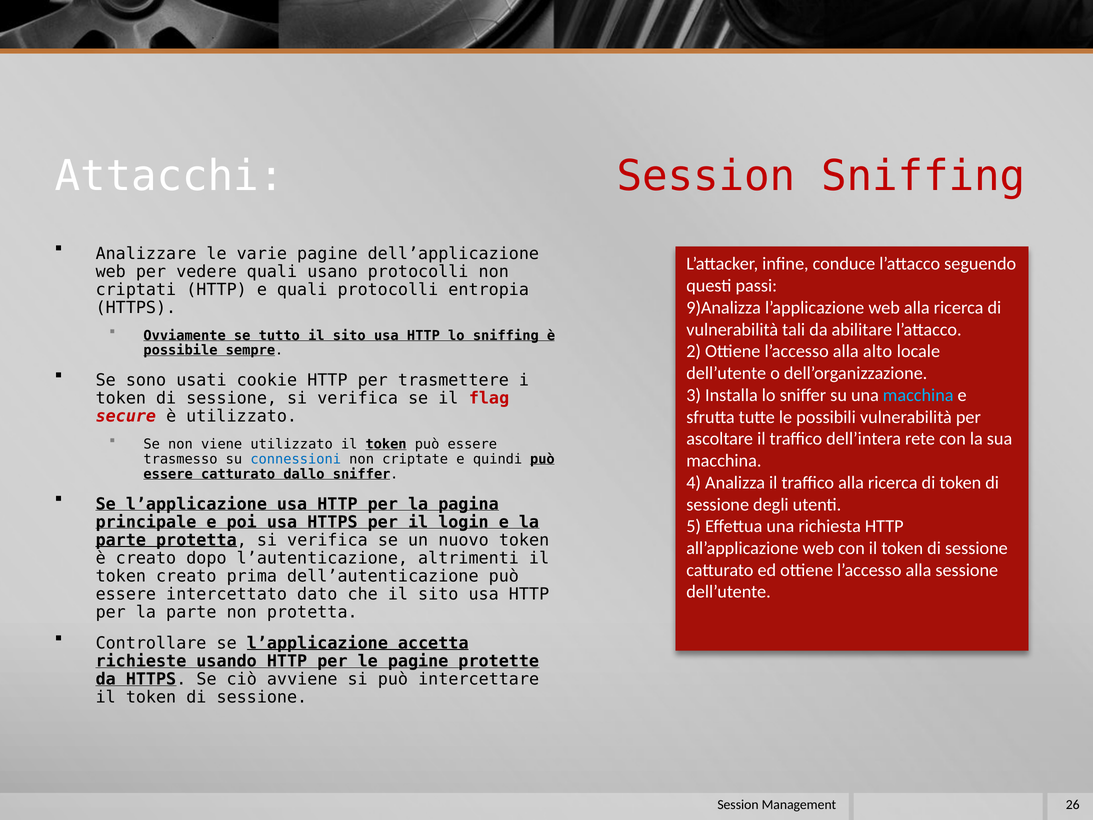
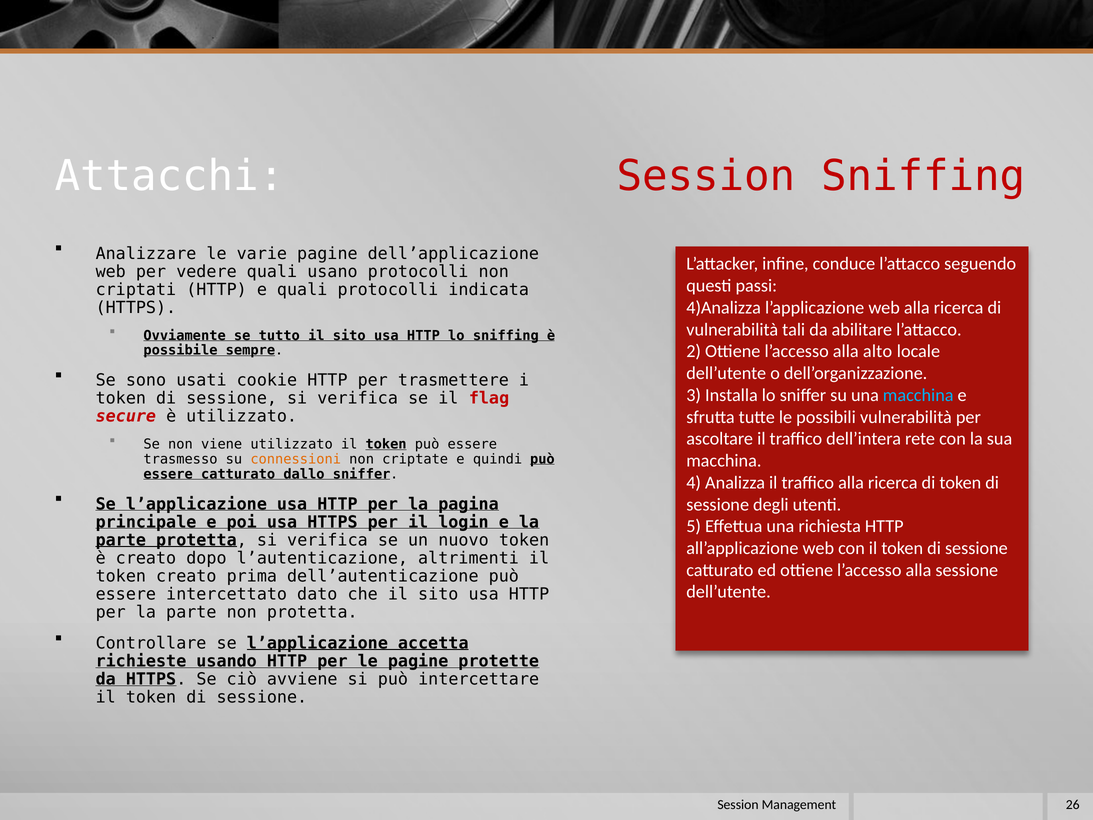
entropia: entropia -> indicata (489, 290)
9)Analizza: 9)Analizza -> 4)Analizza (724, 308)
connessioni colour: blue -> orange (296, 459)
